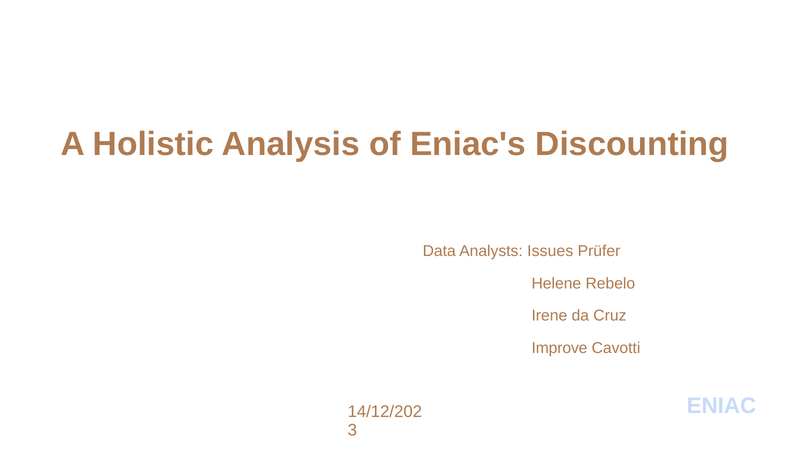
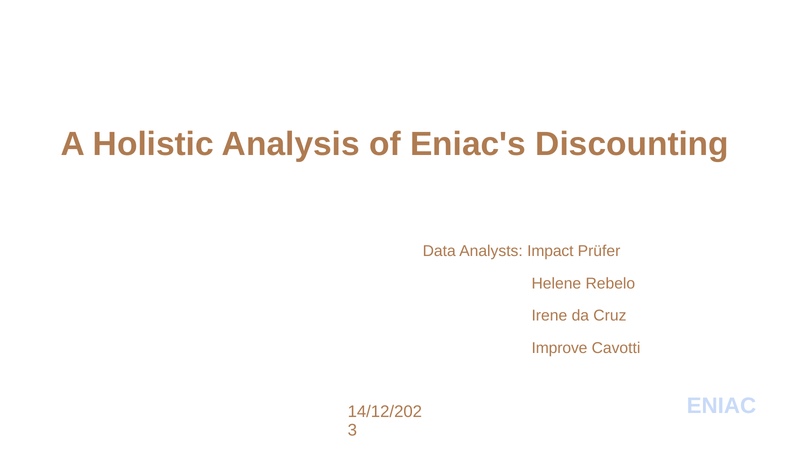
Issues: Issues -> Impact (550, 251)
